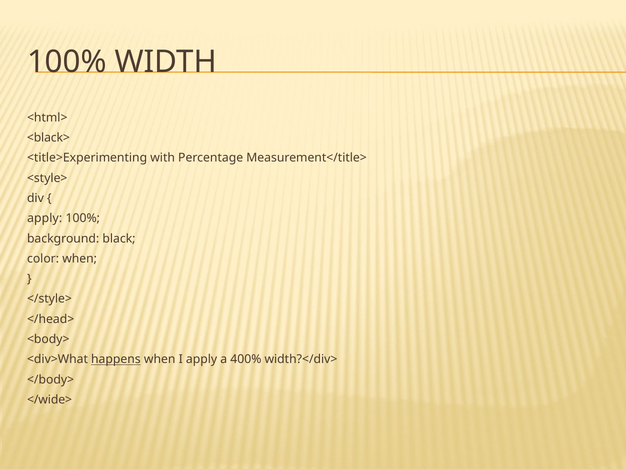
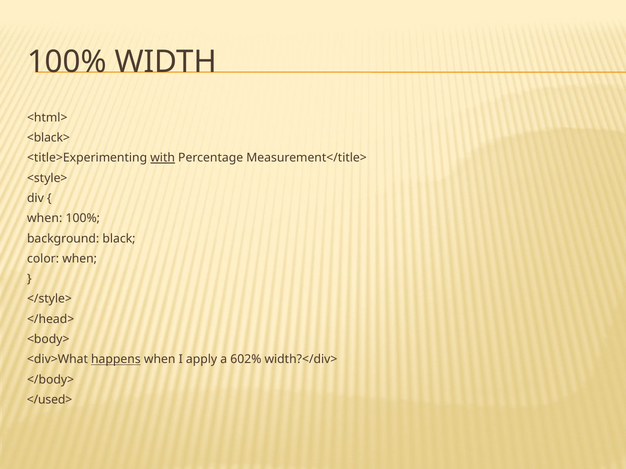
with underline: none -> present (163, 158)
apply: apply -> when (45, 219)
400%: 400% -> 602% (246, 360)
</wide>: </wide> -> </used> (50, 400)
